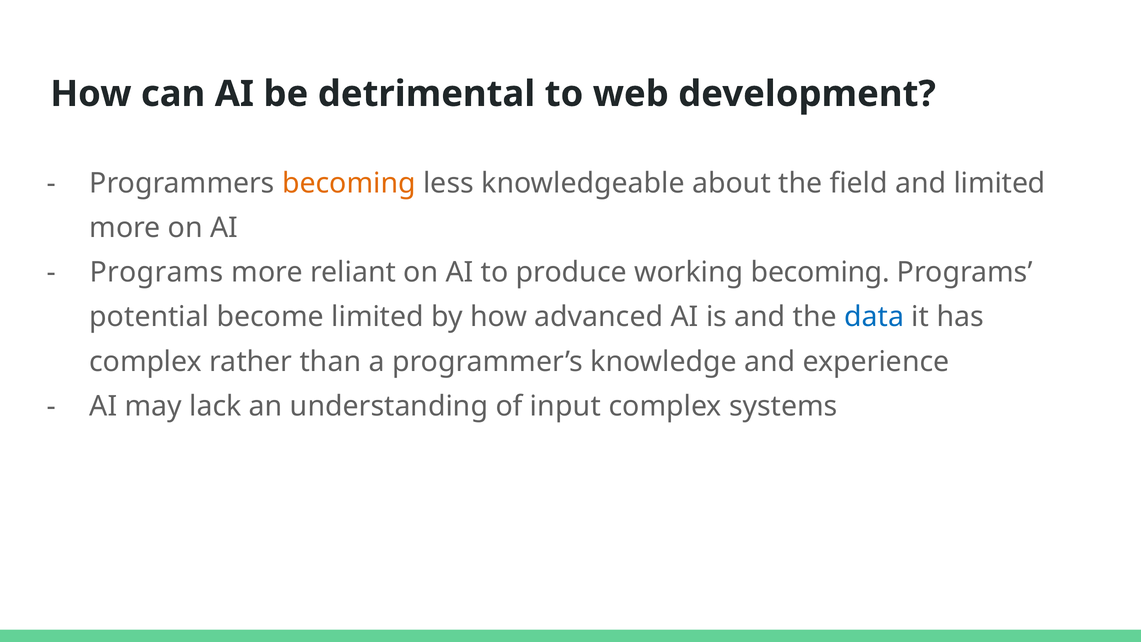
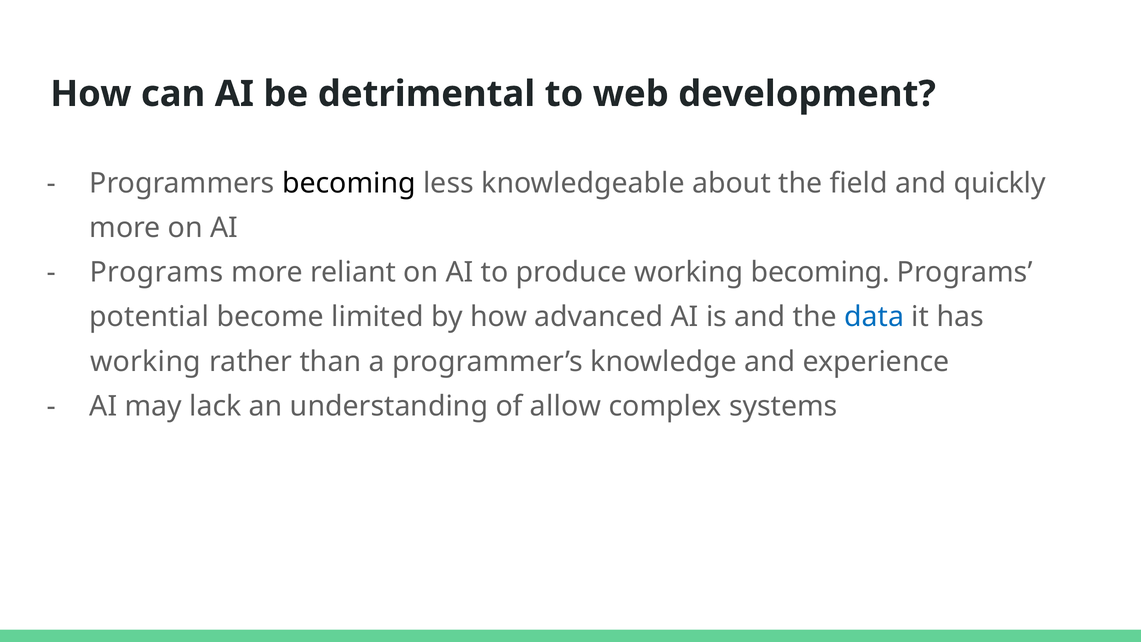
becoming colour: orange -> black (349, 183)
and limited: limited -> quickly (1000, 183)
complex: complex -> working (145, 362)
input: input -> allow (565, 406)
